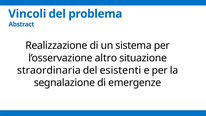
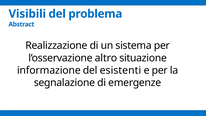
Vincoli: Vincoli -> Visibili (27, 14)
straordinaria: straordinaria -> informazione (49, 70)
